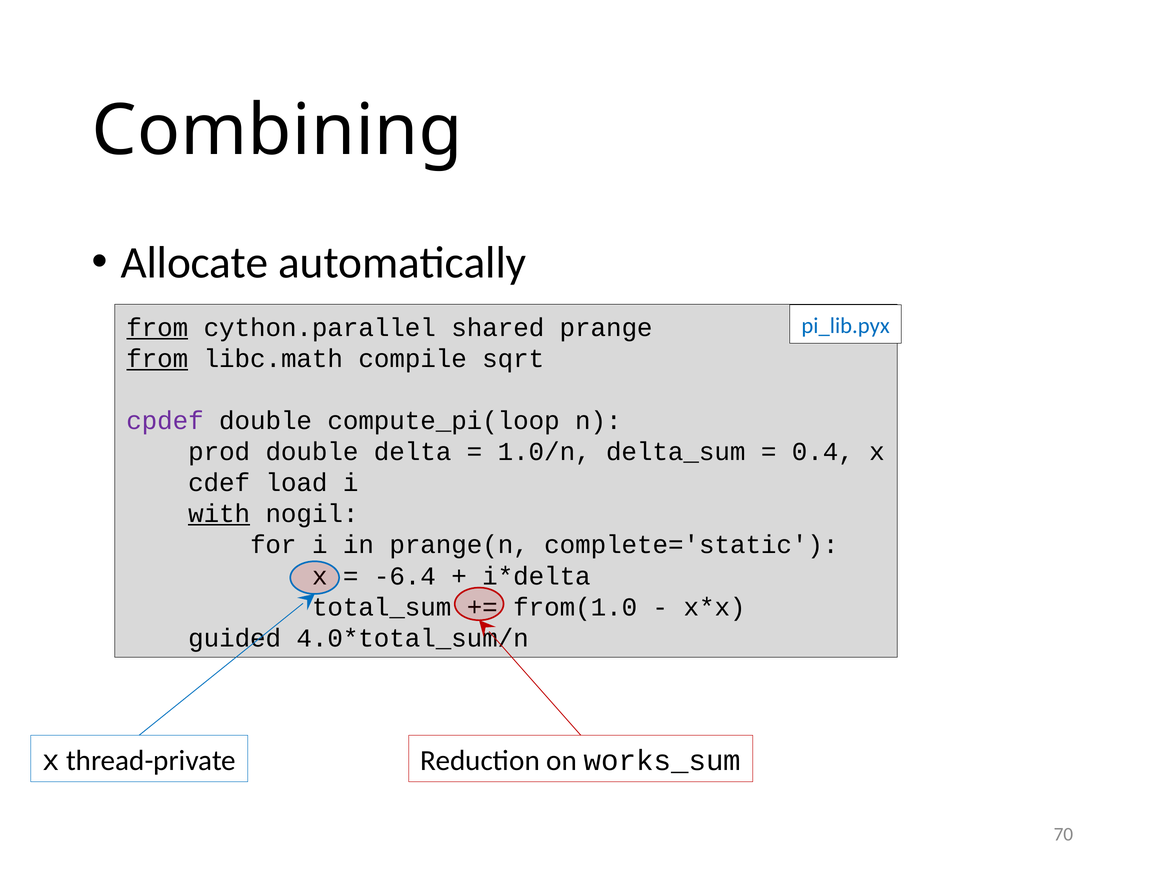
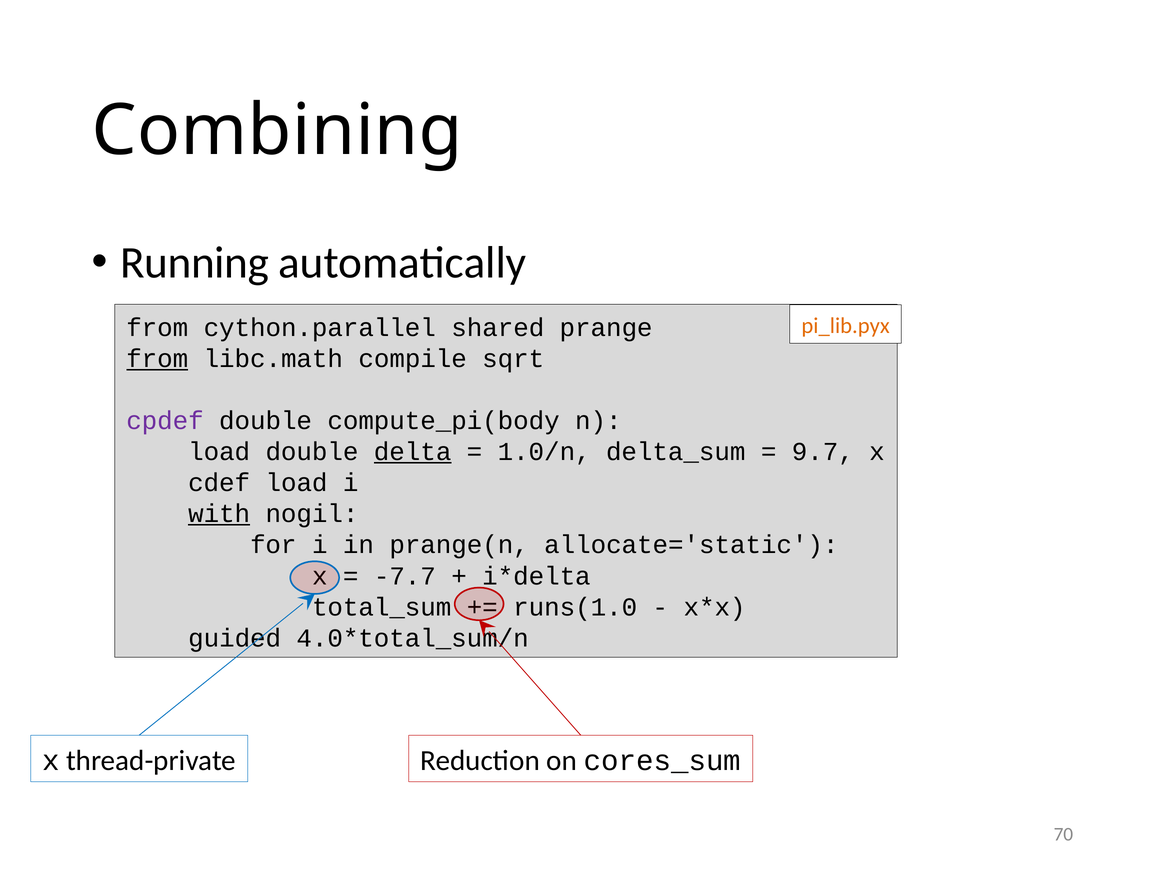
Allocate: Allocate -> Running (195, 263)
pi_lib.pyx colour: blue -> orange (846, 326)
from underline: present -> none (157, 327)
compute_pi(loop: compute_pi(loop -> compute_pi(body (444, 421)
prod: prod -> load (219, 452)
delta underline: none -> present (413, 452)
0.4: 0.4 -> 9.7 (823, 452)
complete='static: complete='static -> allocate='static (691, 545)
-6.4: -6.4 -> -7.7 (405, 576)
from(1.0: from(1.0 -> runs(1.0 (575, 607)
works_sum: works_sum -> cores_sum (662, 760)
